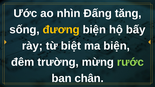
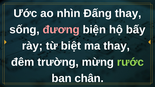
Đấng tăng: tăng -> thay (128, 13)
đương colour: yellow -> pink (61, 30)
ma biện: biện -> thay (117, 46)
